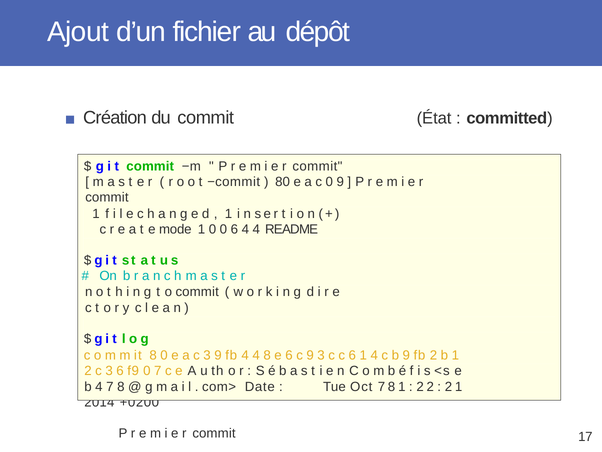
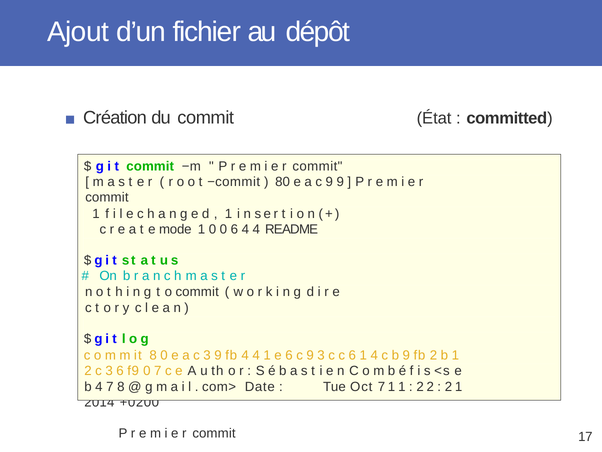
a c 0: 0 -> 9 (329, 182)
4 8: 8 -> 1 (267, 355)
Oct 7 8: 8 -> 1 (392, 387)
